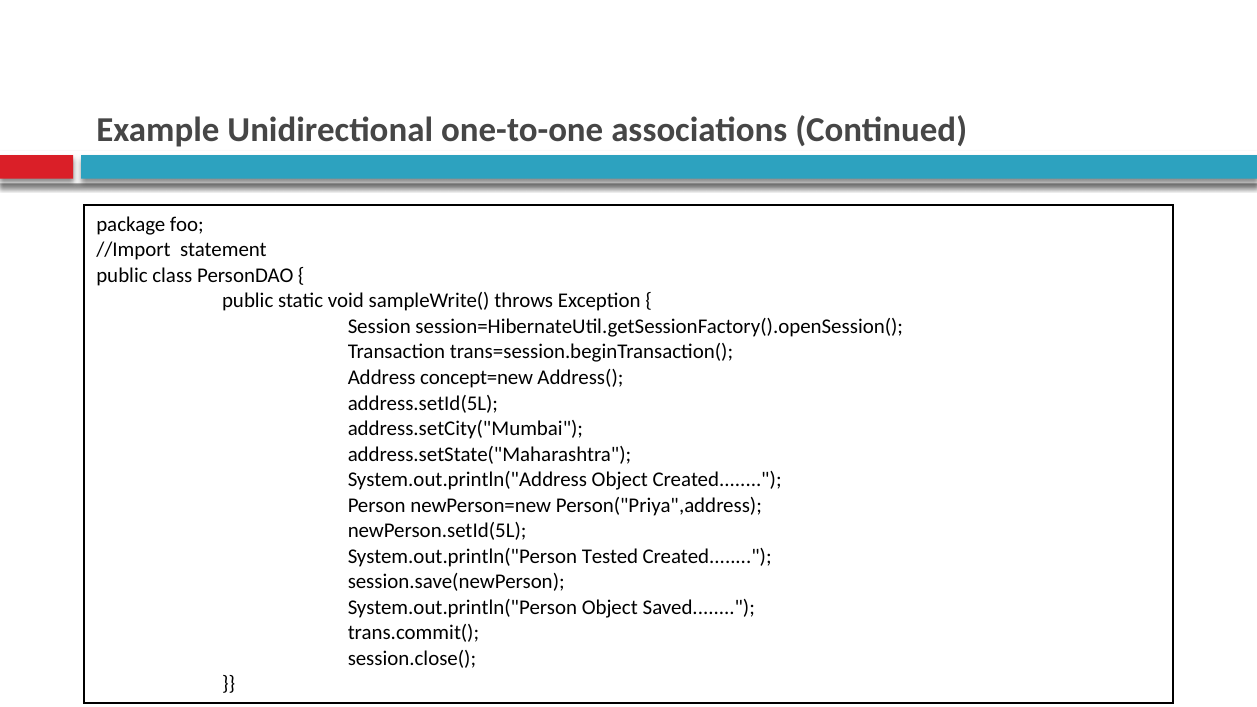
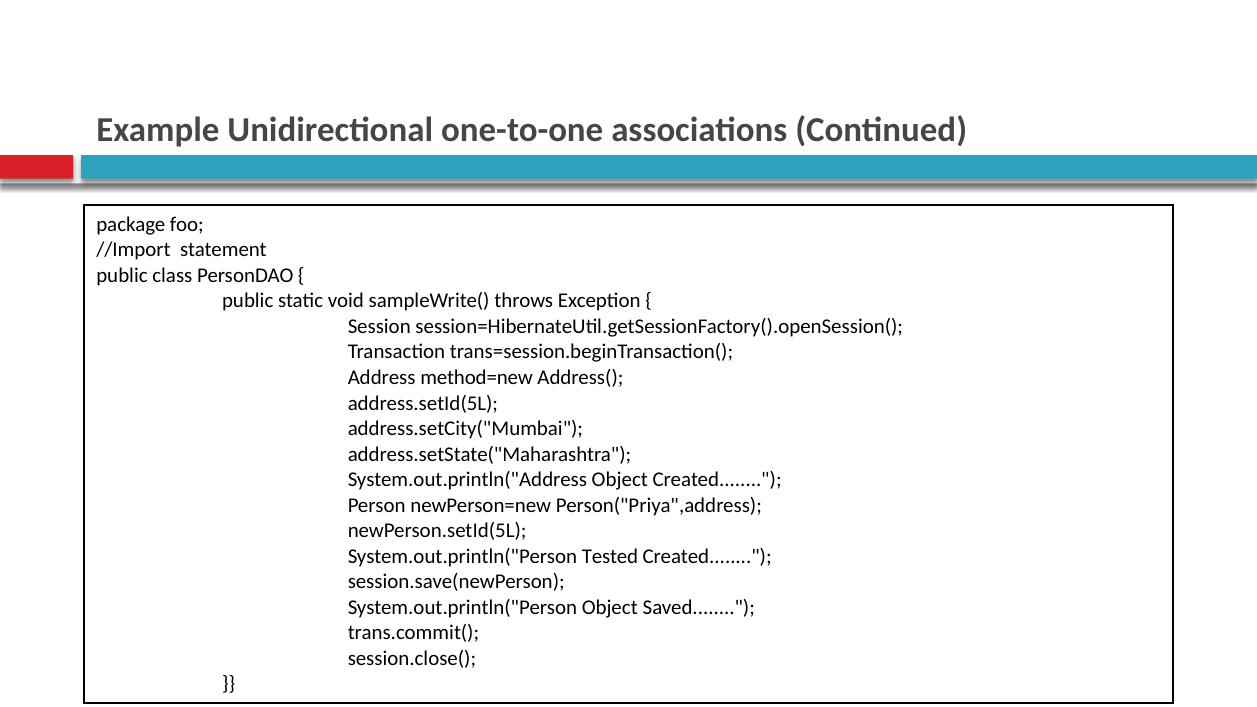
concept=new: concept=new -> method=new (477, 378)
